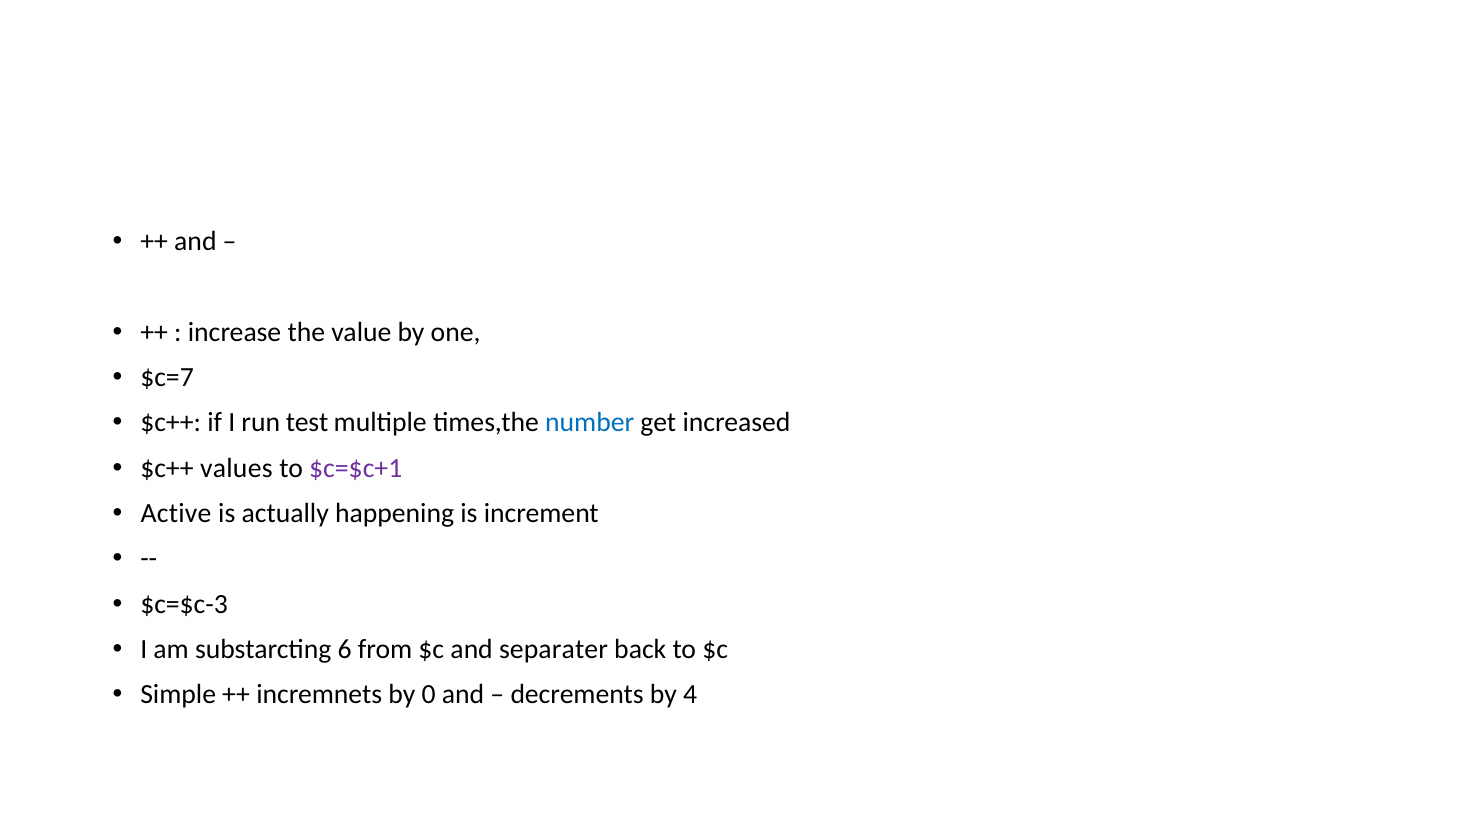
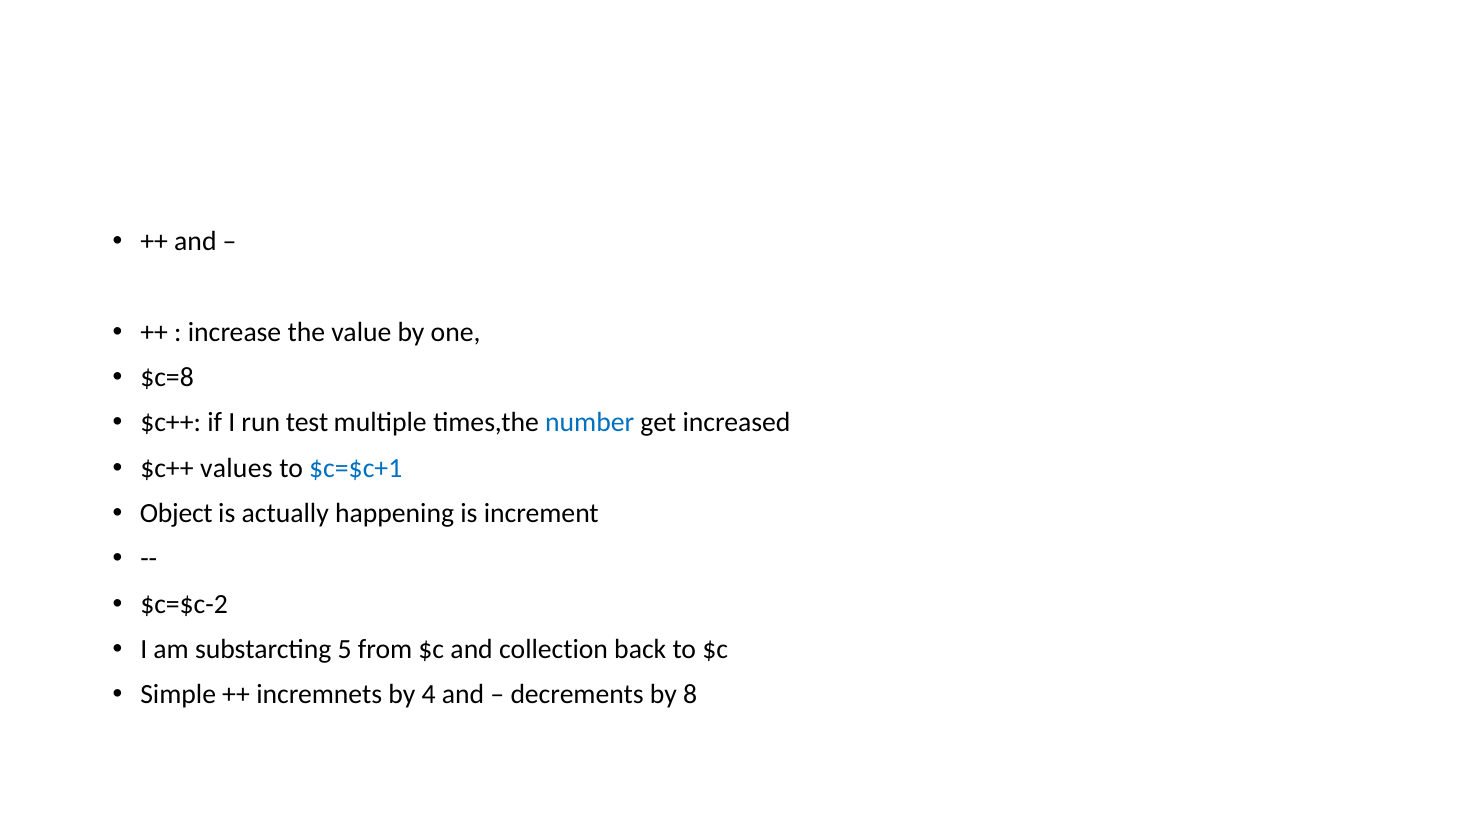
$c=7: $c=7 -> $c=8 (167, 377)
$c=$c+1 colour: purple -> blue (356, 468)
Active: Active -> Object (176, 513)
$c=$c-3: $c=$c-3 -> $c=$c-2 (184, 604)
6: 6 -> 5 (345, 649)
separater: separater -> collection (554, 649)
0: 0 -> 4 (429, 695)
4: 4 -> 8 (690, 695)
